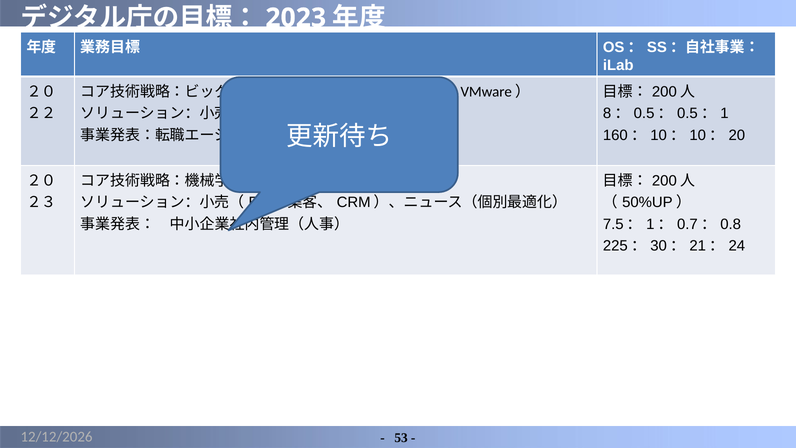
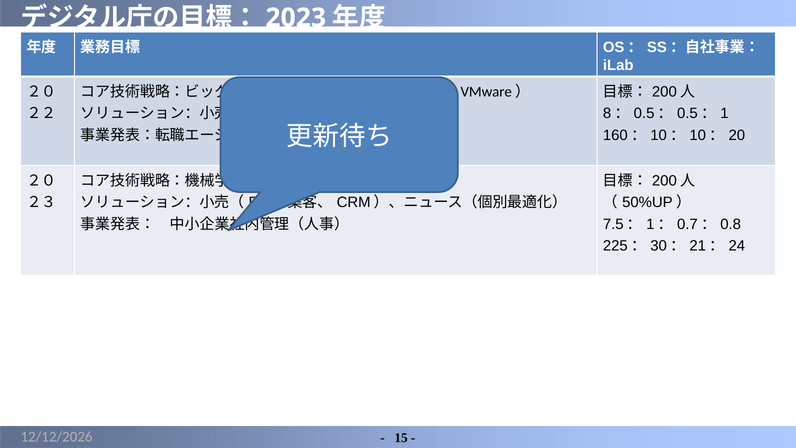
53: 53 -> 15 (401, 438)
